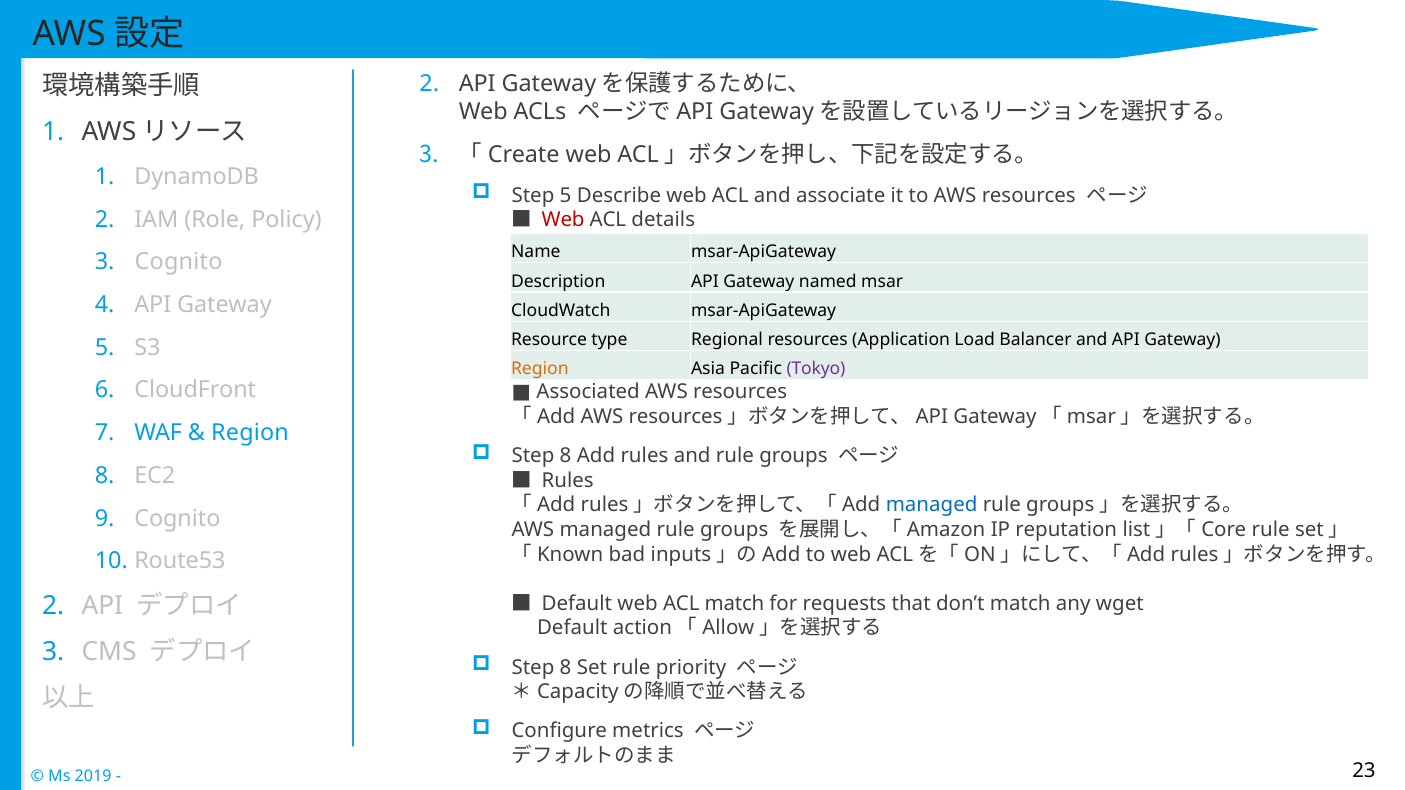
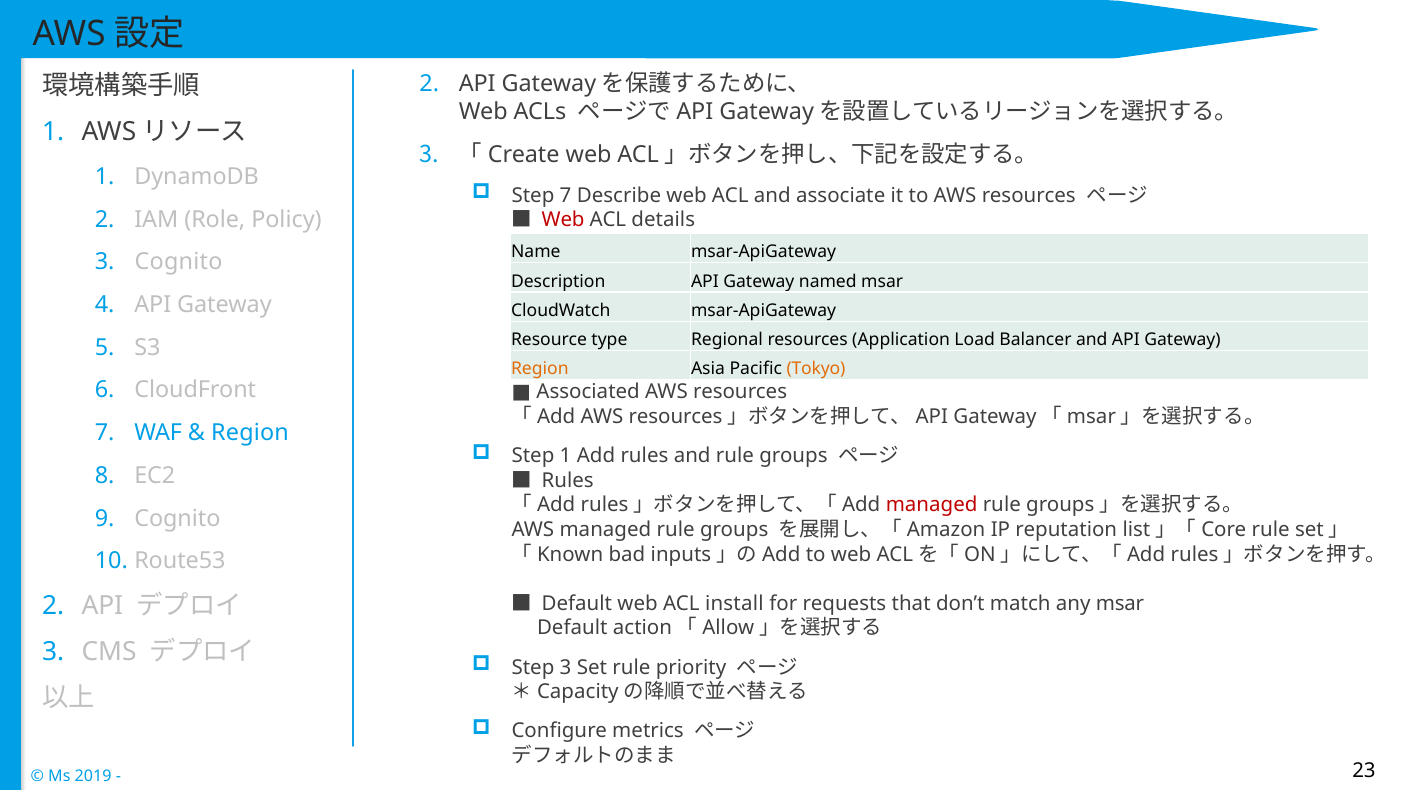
Step 5: 5 -> 7 (566, 195)
Tokyo colour: purple -> orange (816, 369)
8: 8 -> 1 (566, 456)
managed colour: blue -> red (932, 505)
ACL match: match -> install (734, 604)
any wget: wget -> msar (1120, 604)
8: 8 -> 3 (566, 668)
